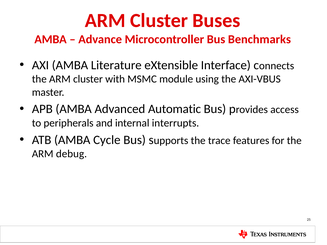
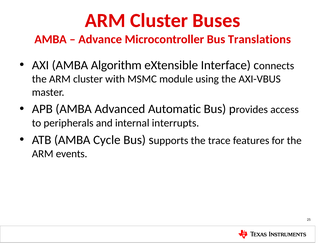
Benchmarks: Benchmarks -> Translations (259, 39)
Literature: Literature -> Algorithm (116, 65)
debug: debug -> events (72, 154)
